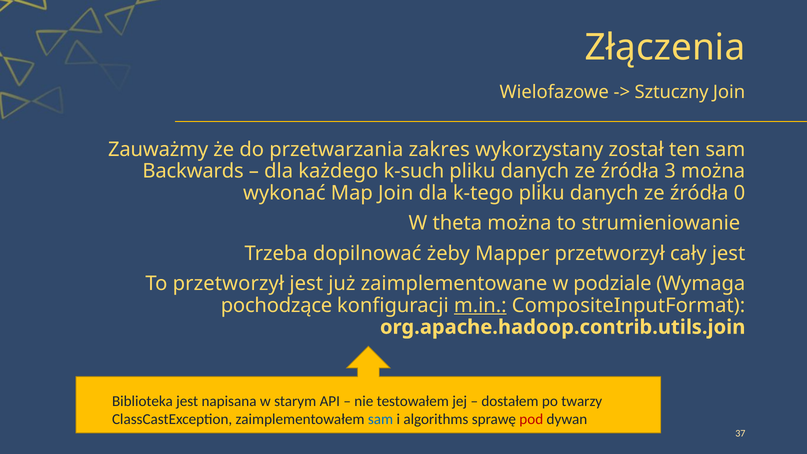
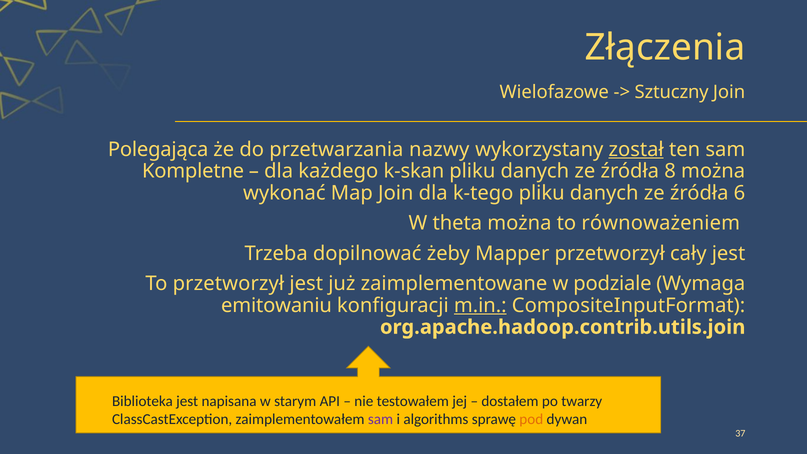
Zauważmy: Zauważmy -> Polegająca (158, 149)
zakres: zakres -> nazwy (439, 149)
został underline: none -> present (636, 149)
Backwards: Backwards -> Kompletne (193, 171)
k-such: k-such -> k-skan (414, 171)
3: 3 -> 8 (670, 171)
0: 0 -> 6 (739, 193)
strumieniowanie: strumieniowanie -> równoważeniem (661, 223)
pochodzące: pochodzące -> emitowaniu (276, 305)
sam colour: blue -> purple (381, 419)
pod colour: red -> orange (531, 419)
